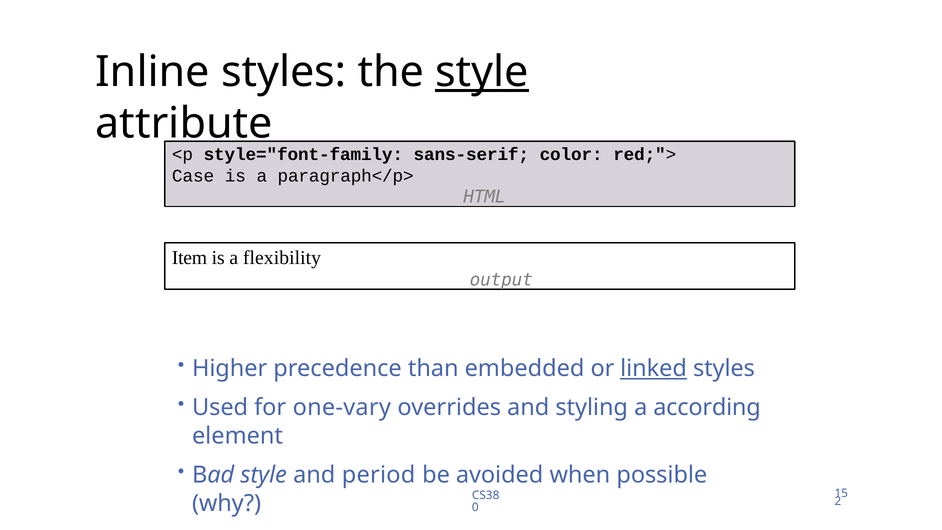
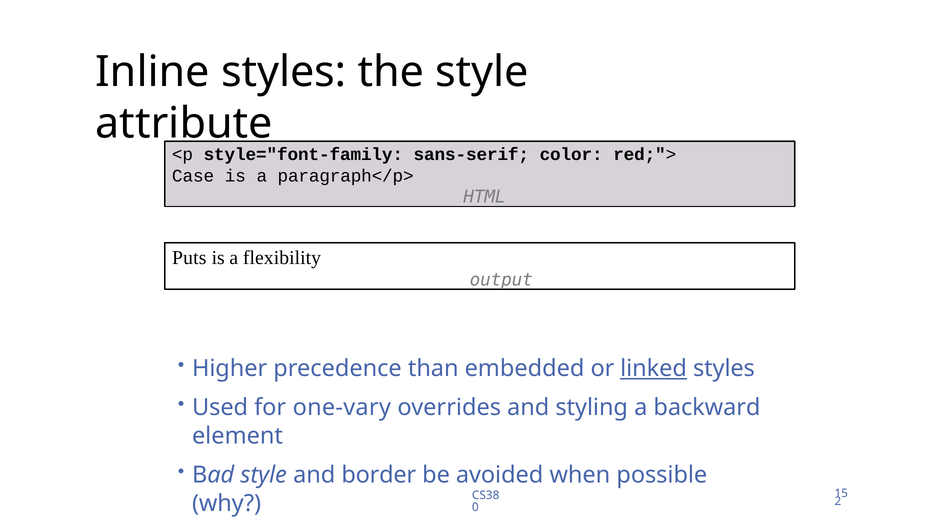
style underline: present -> none (482, 72)
Item: Item -> Puts (189, 258)
according: according -> backward (707, 408)
period: period -> border (379, 475)
